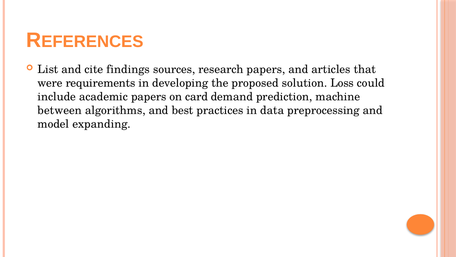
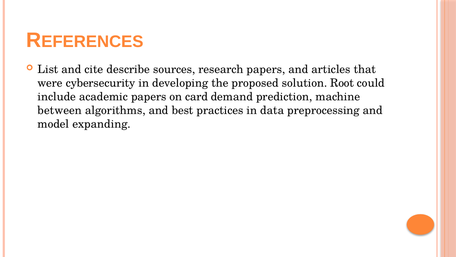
findings: findings -> describe (128, 69)
requirements: requirements -> cybersecurity (101, 83)
Loss: Loss -> Root (342, 83)
